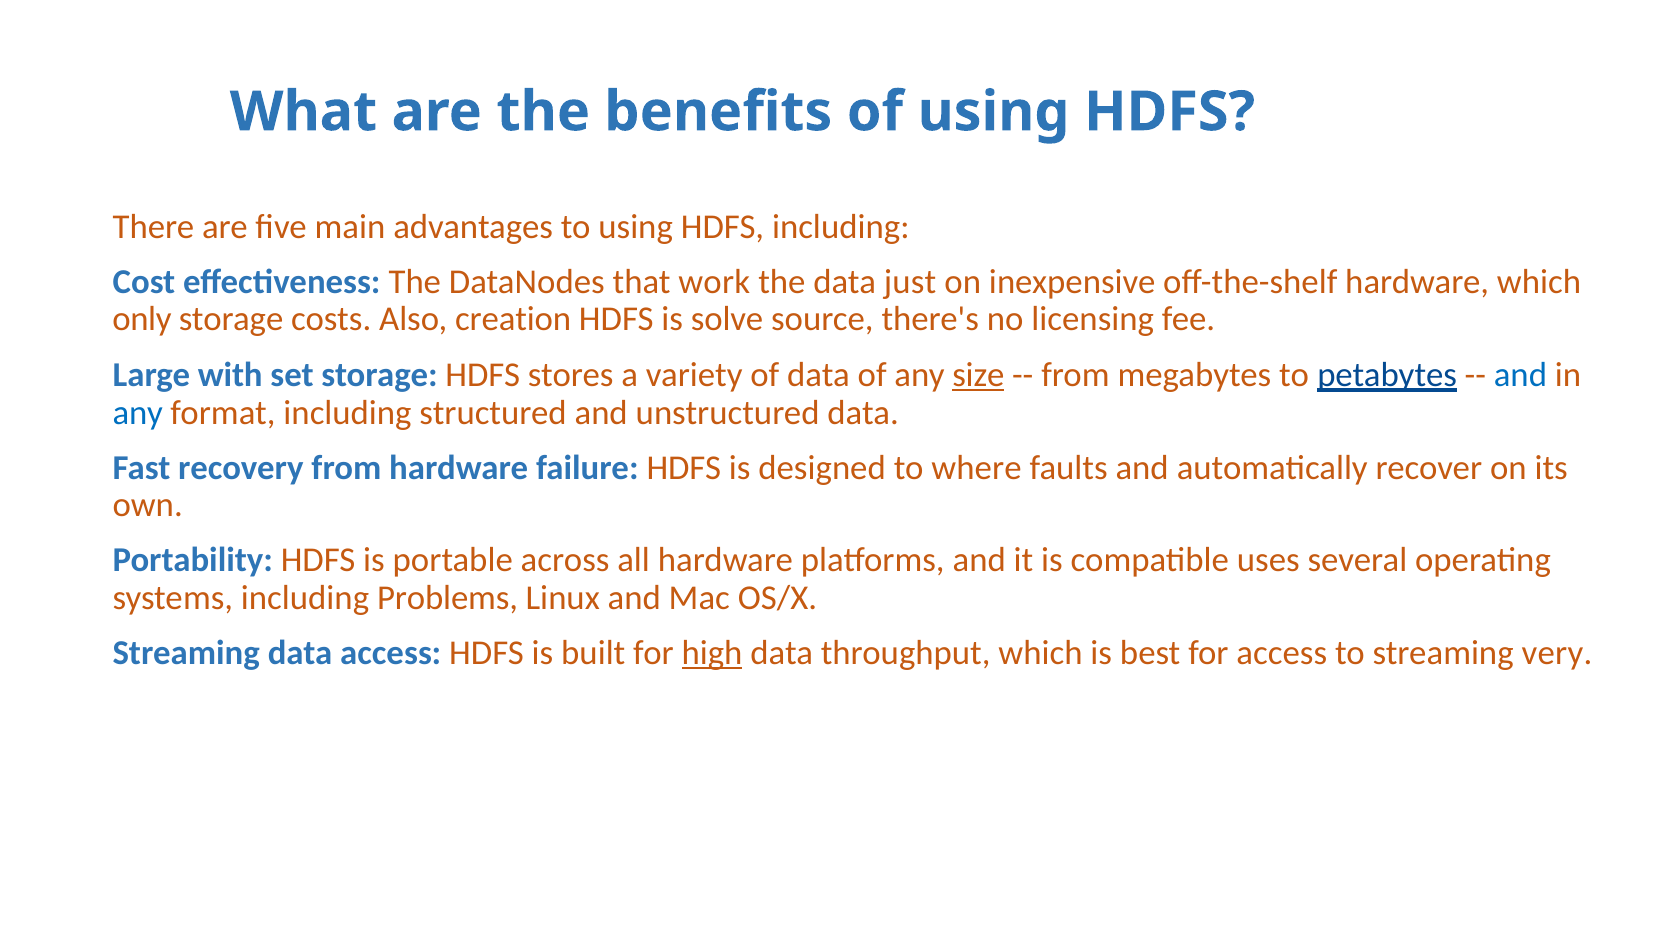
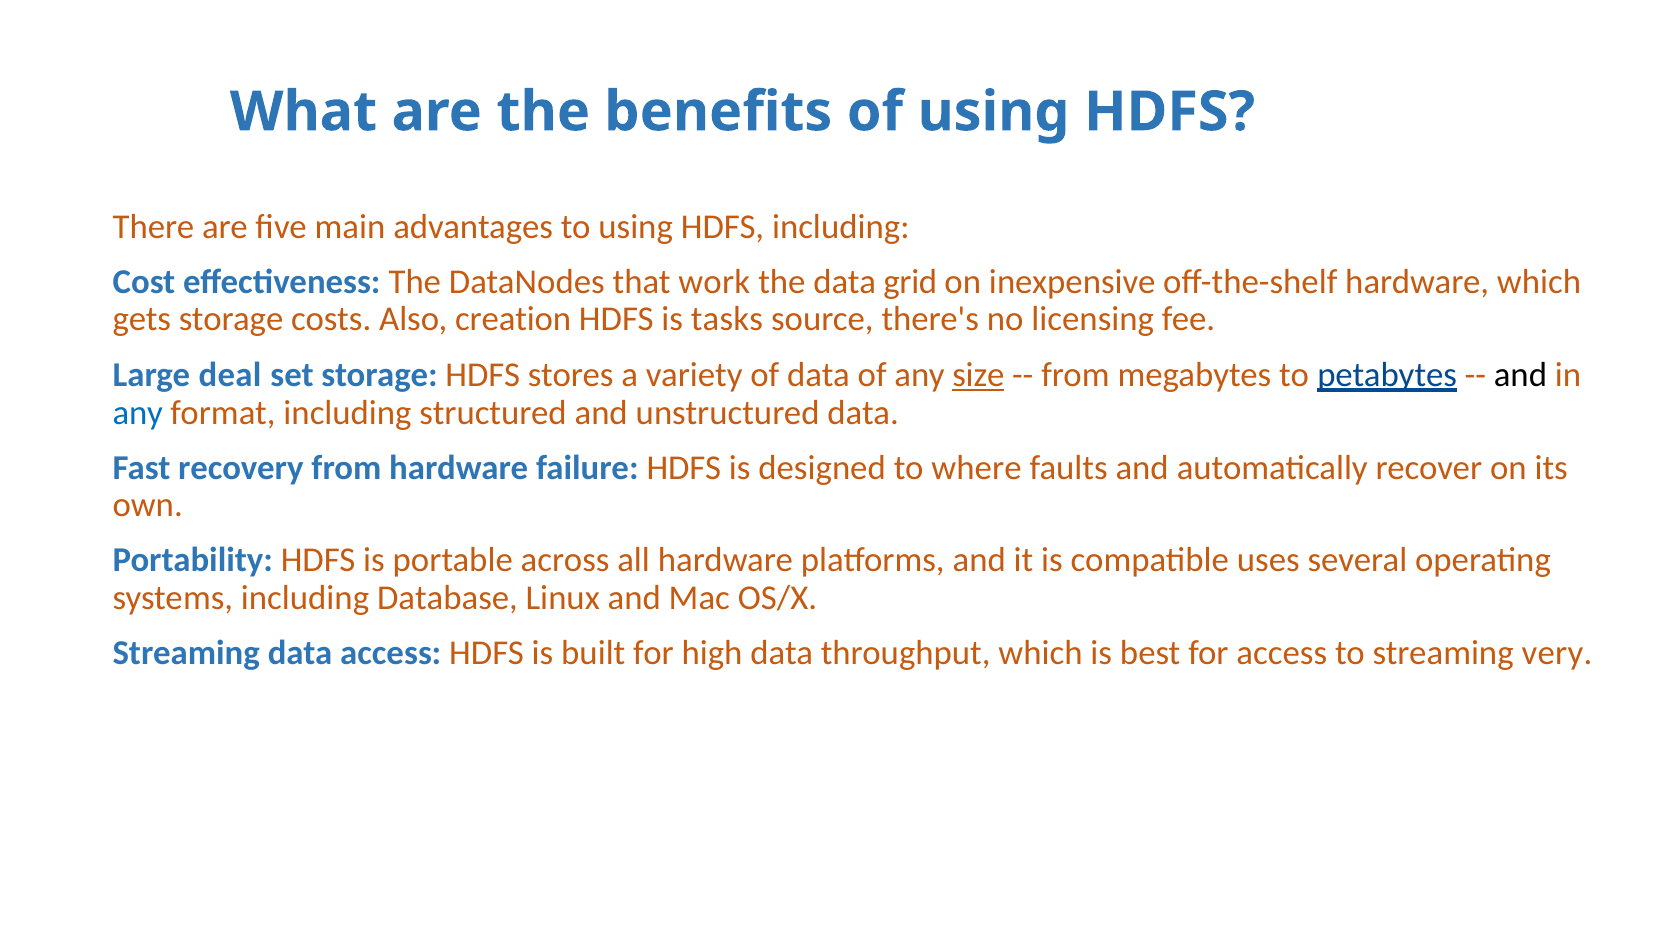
just: just -> grid (910, 282)
only: only -> gets (142, 319)
solve: solve -> tasks (727, 319)
with: with -> deal (230, 375)
and colour: blue -> black (1520, 375)
Problems: Problems -> Database (447, 598)
high underline: present -> none (712, 653)
